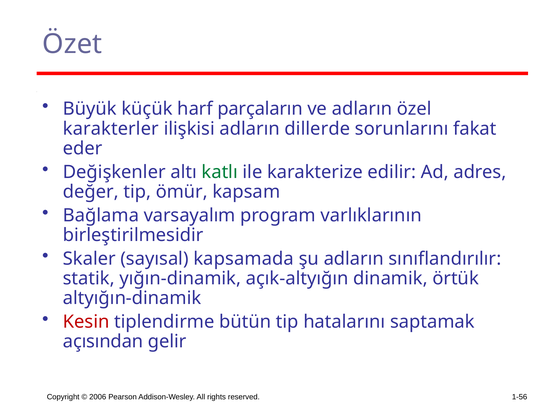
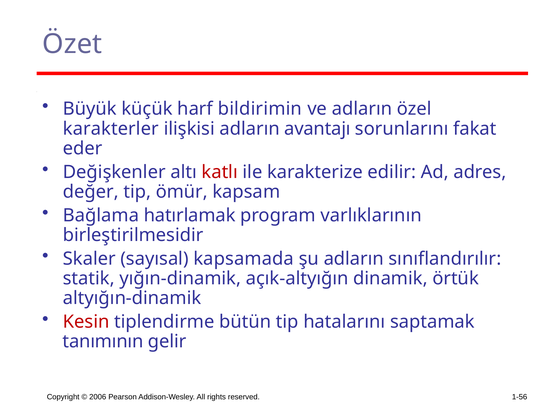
parçaların: parçaların -> bildirimin (260, 109)
dillerde: dillerde -> avantajı (317, 129)
katlı colour: green -> red (220, 172)
varsayalım: varsayalım -> hatırlamak (190, 215)
açısından: açısından -> tanımının (103, 342)
